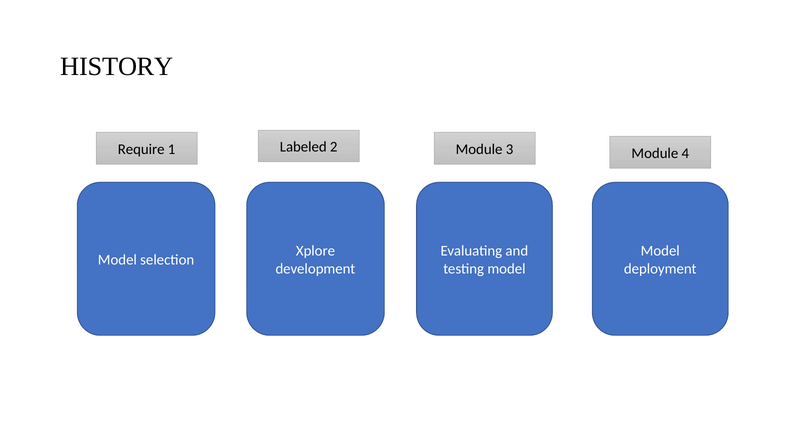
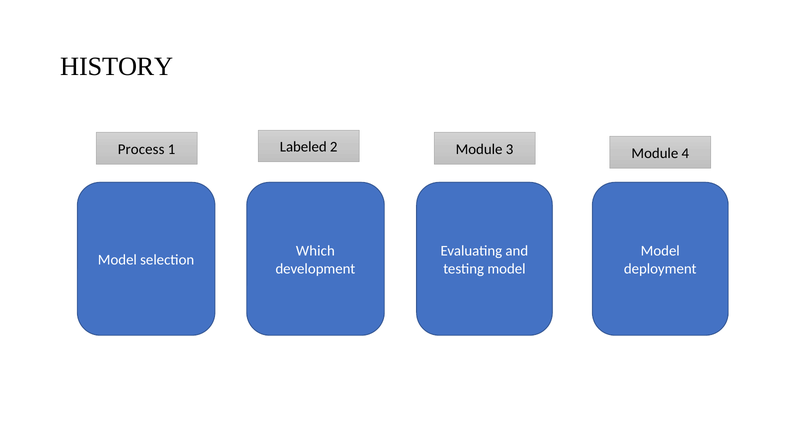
Require: Require -> Process (141, 149)
Xplore: Xplore -> Which (315, 251)
